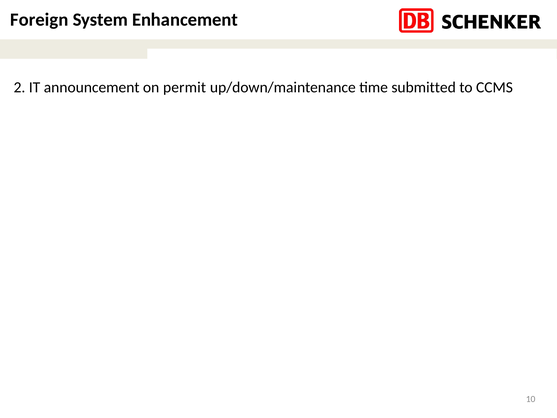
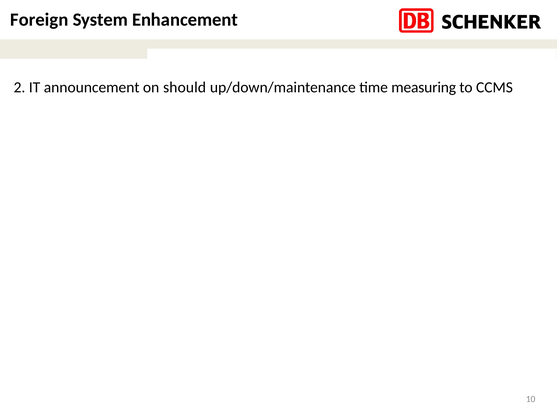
permit: permit -> should (185, 87)
submitted: submitted -> measuring (424, 87)
